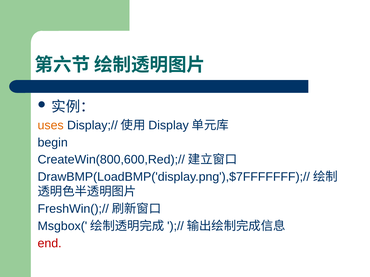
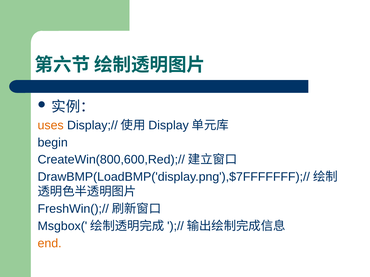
end colour: red -> orange (50, 244)
